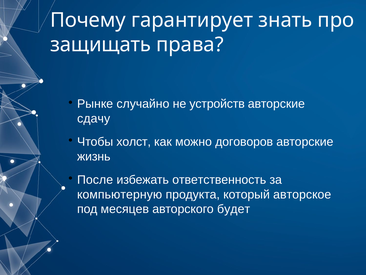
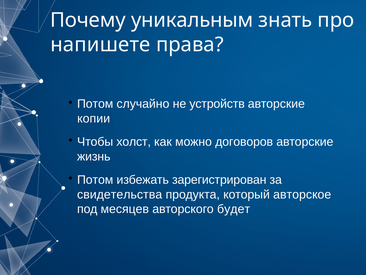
гарантирует: гарантирует -> уникальным (192, 20)
защищать: защищать -> напишете (100, 44)
Рынке: Рынке -> Потом (95, 104)
сдачу: сдачу -> копии (94, 118)
После: После -> Потом (95, 179)
ответственность: ответственность -> зарегистрирован (219, 179)
компьютерную: компьютерную -> свидетельства (120, 194)
